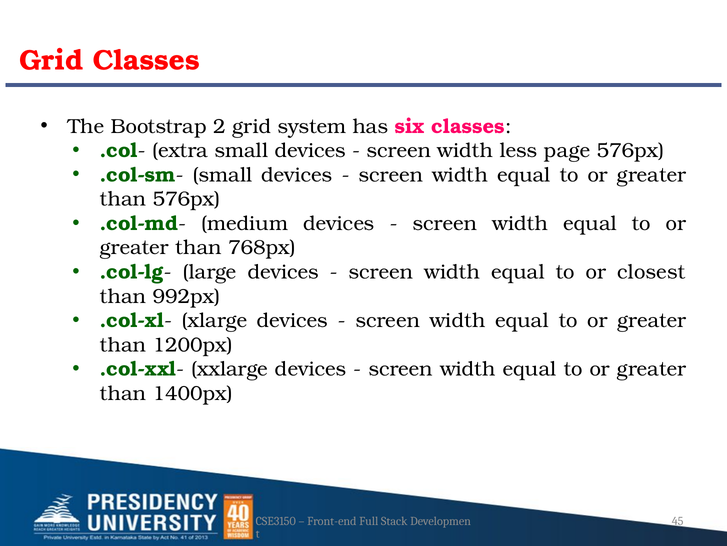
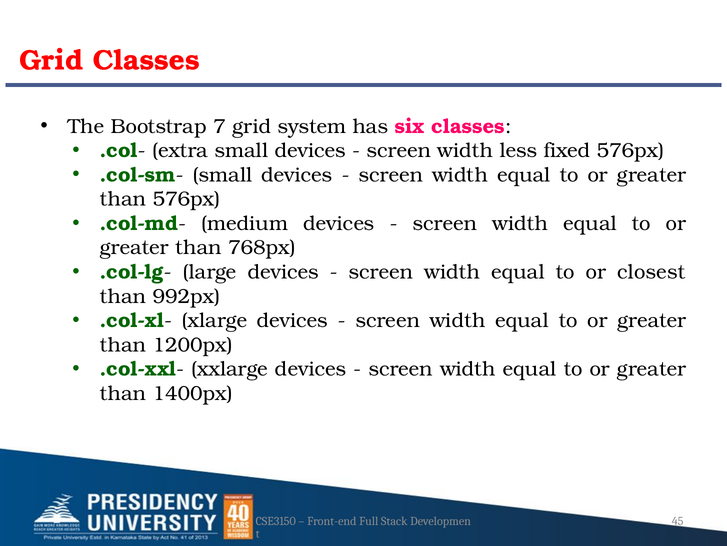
2: 2 -> 7 (219, 126)
page: page -> fixed (567, 150)
